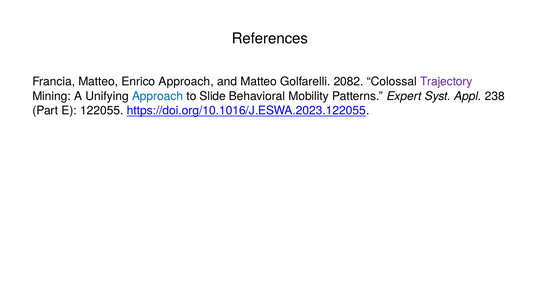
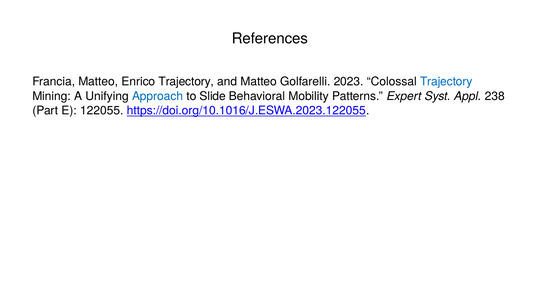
Enrico Approach: Approach -> Trajectory (186, 82)
2082: 2082 -> 2023 (349, 82)
Trajectory colour: purple -> blue (446, 82)
